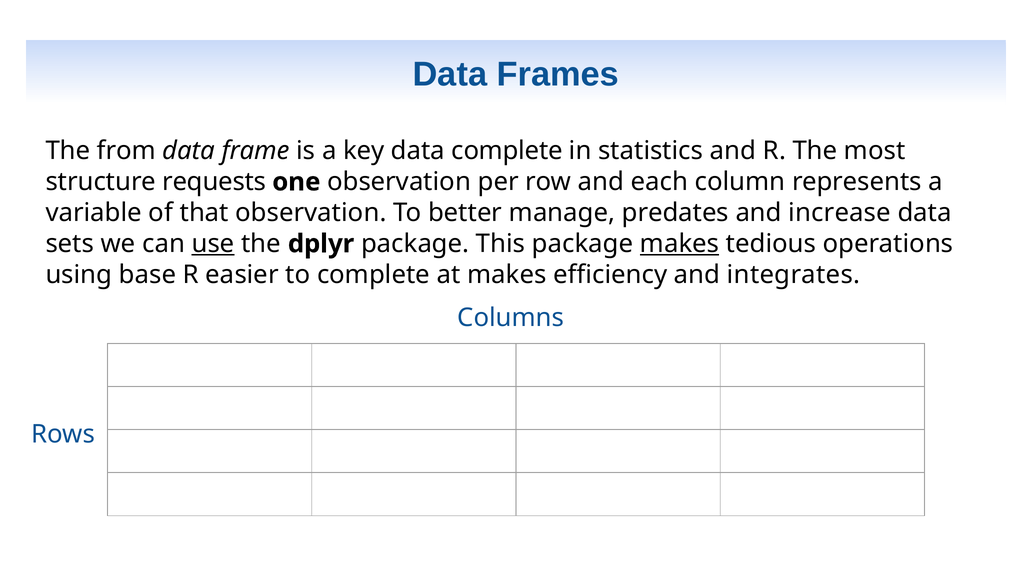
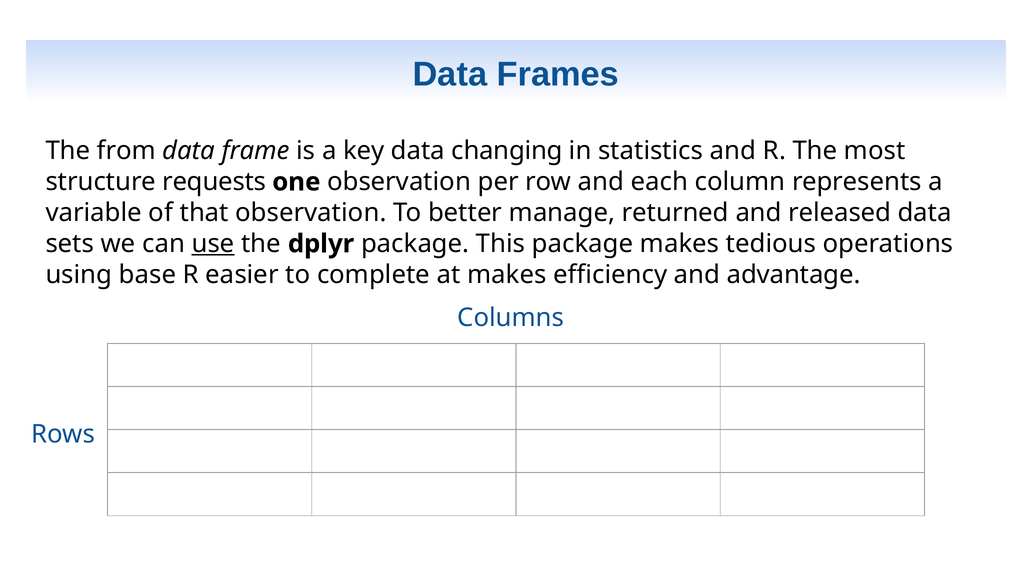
data complete: complete -> changing (507, 151)
predates: predates -> returned (675, 213)
increase: increase -> released (840, 213)
makes underline: present -> none (680, 244)
integrates: integrates -> advantage (794, 275)
